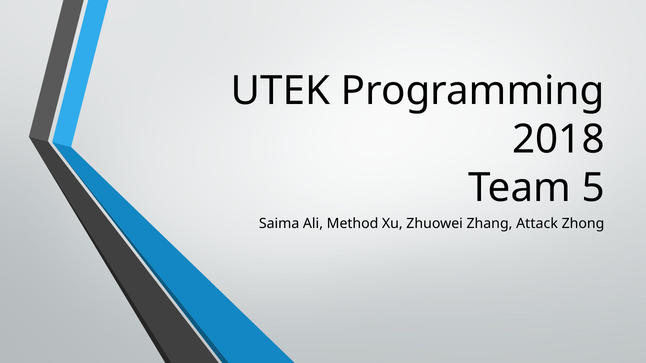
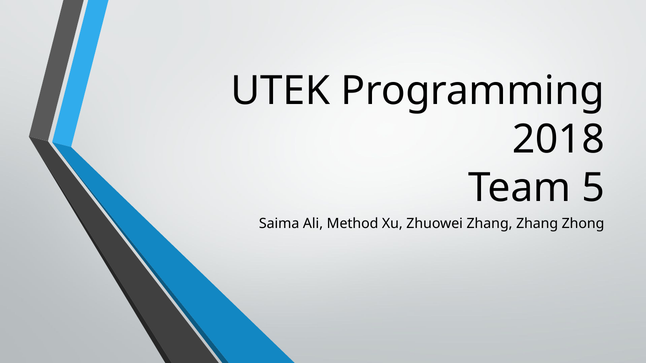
Zhang Attack: Attack -> Zhang (537, 224)
